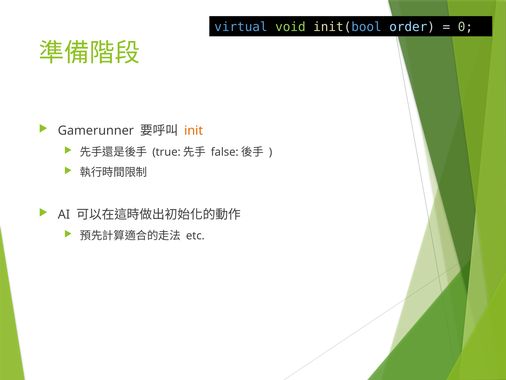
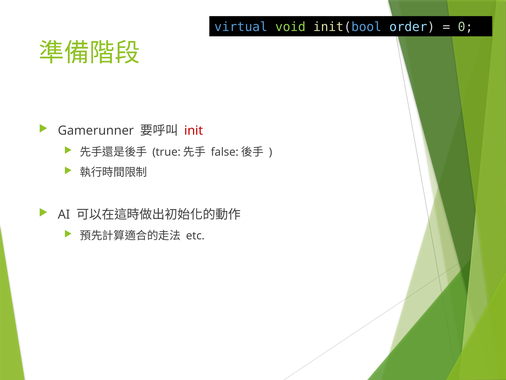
init colour: orange -> red (194, 131)
